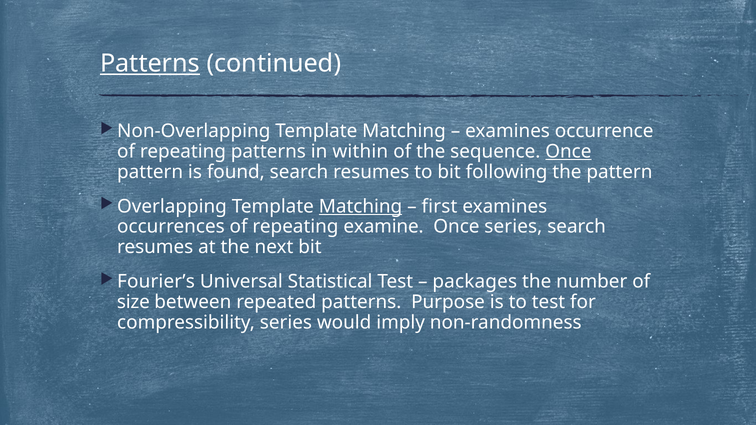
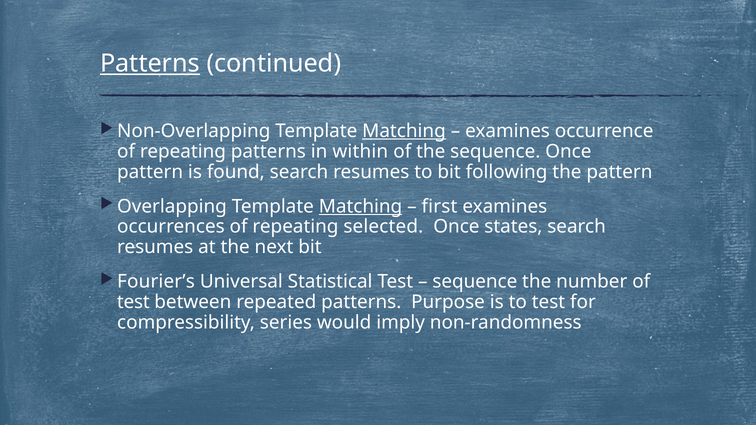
Matching underline: none -> present (404, 131)
Once underline: present -> none (568, 152)
examine: examine -> selected (383, 227)
Once series: series -> states (513, 227)
packages: packages -> sequence (475, 282)
size: size -> test (133, 302)
